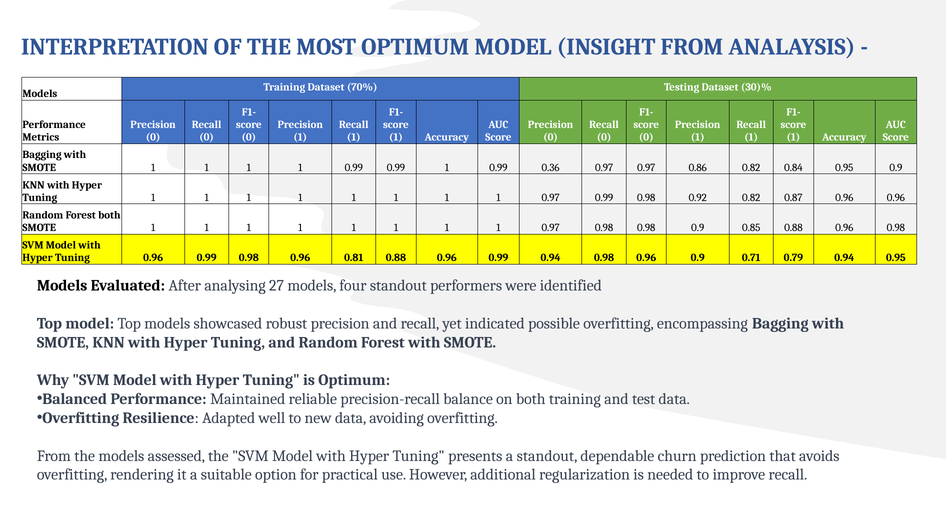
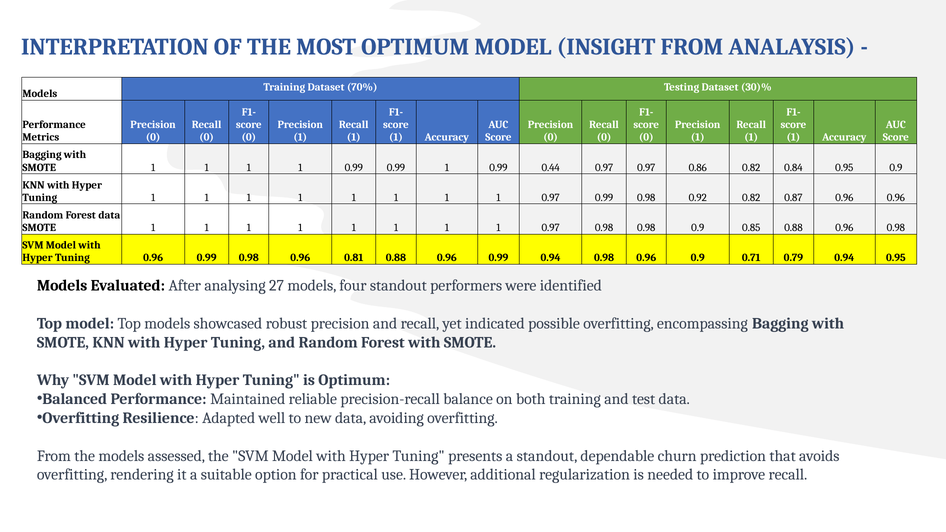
0.36: 0.36 -> 0.44 (551, 167)
Forest both: both -> data (109, 215)
